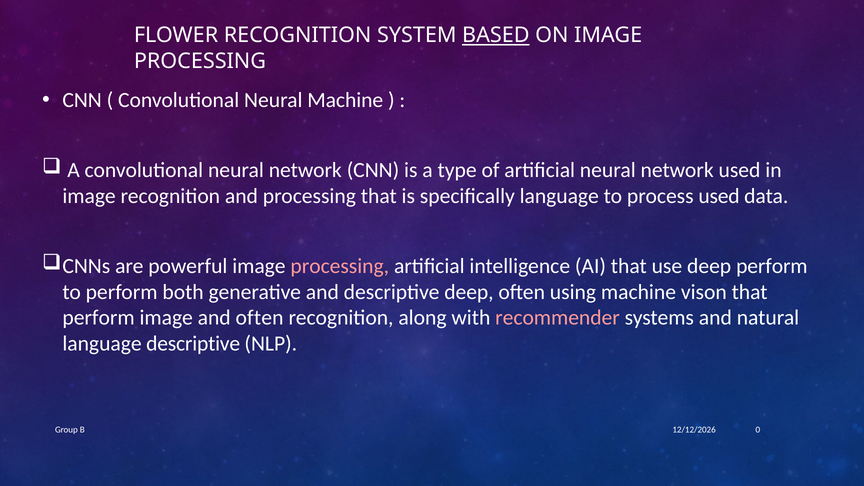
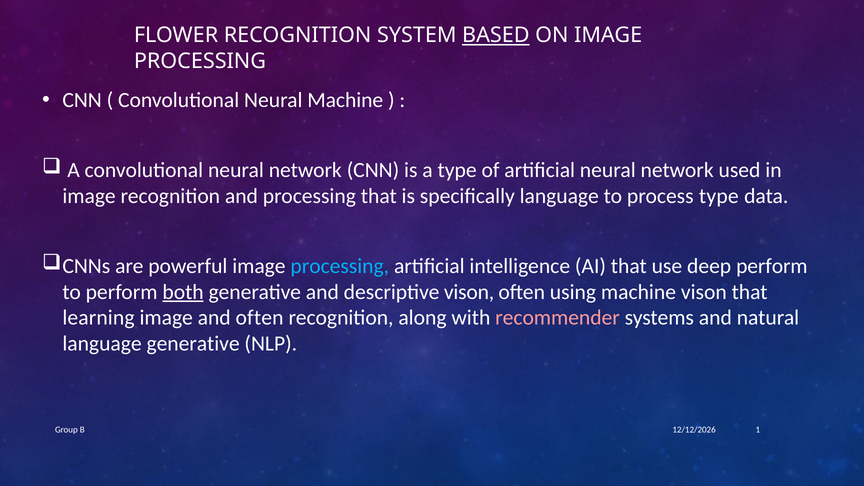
process used: used -> type (719, 196)
processing colour: pink -> light blue (340, 266)
both underline: none -> present (183, 292)
descriptive deep: deep -> vison (469, 292)
perform: perform -> learning (98, 318)
language descriptive: descriptive -> generative (193, 344)
0: 0 -> 1 (758, 430)
